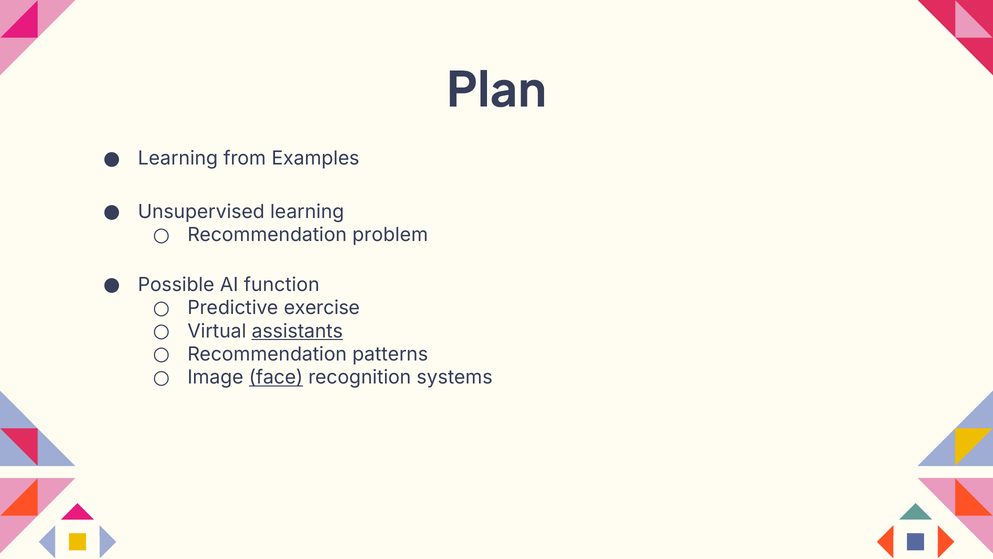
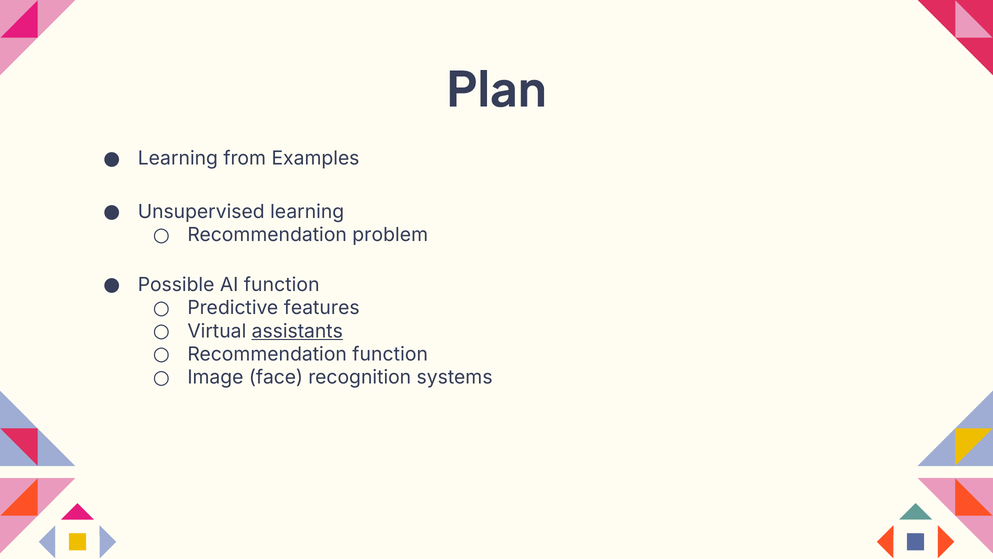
exercise: exercise -> features (322, 308)
Recommendation patterns: patterns -> function (390, 354)
face underline: present -> none (276, 377)
